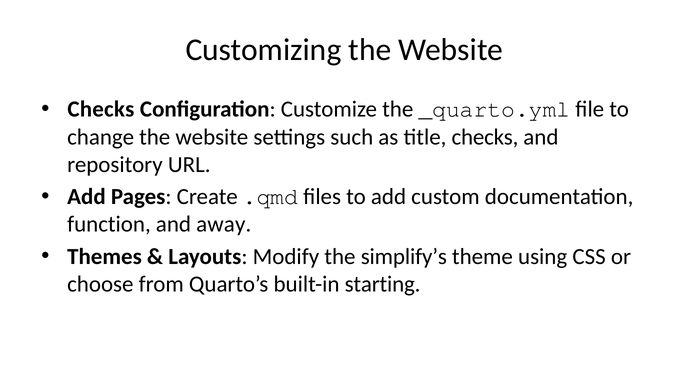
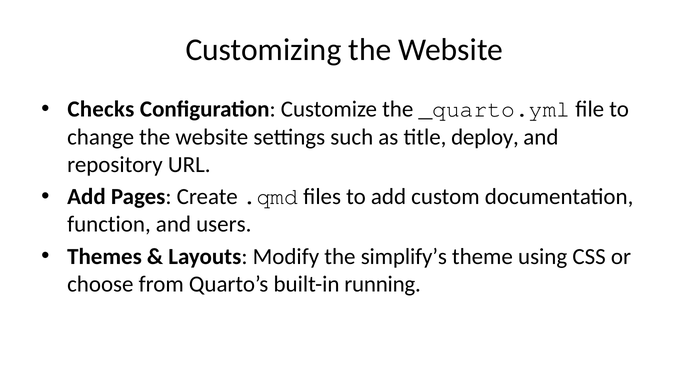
title checks: checks -> deploy (485, 137)
away: away -> users (224, 224)
starting: starting -> running (383, 284)
